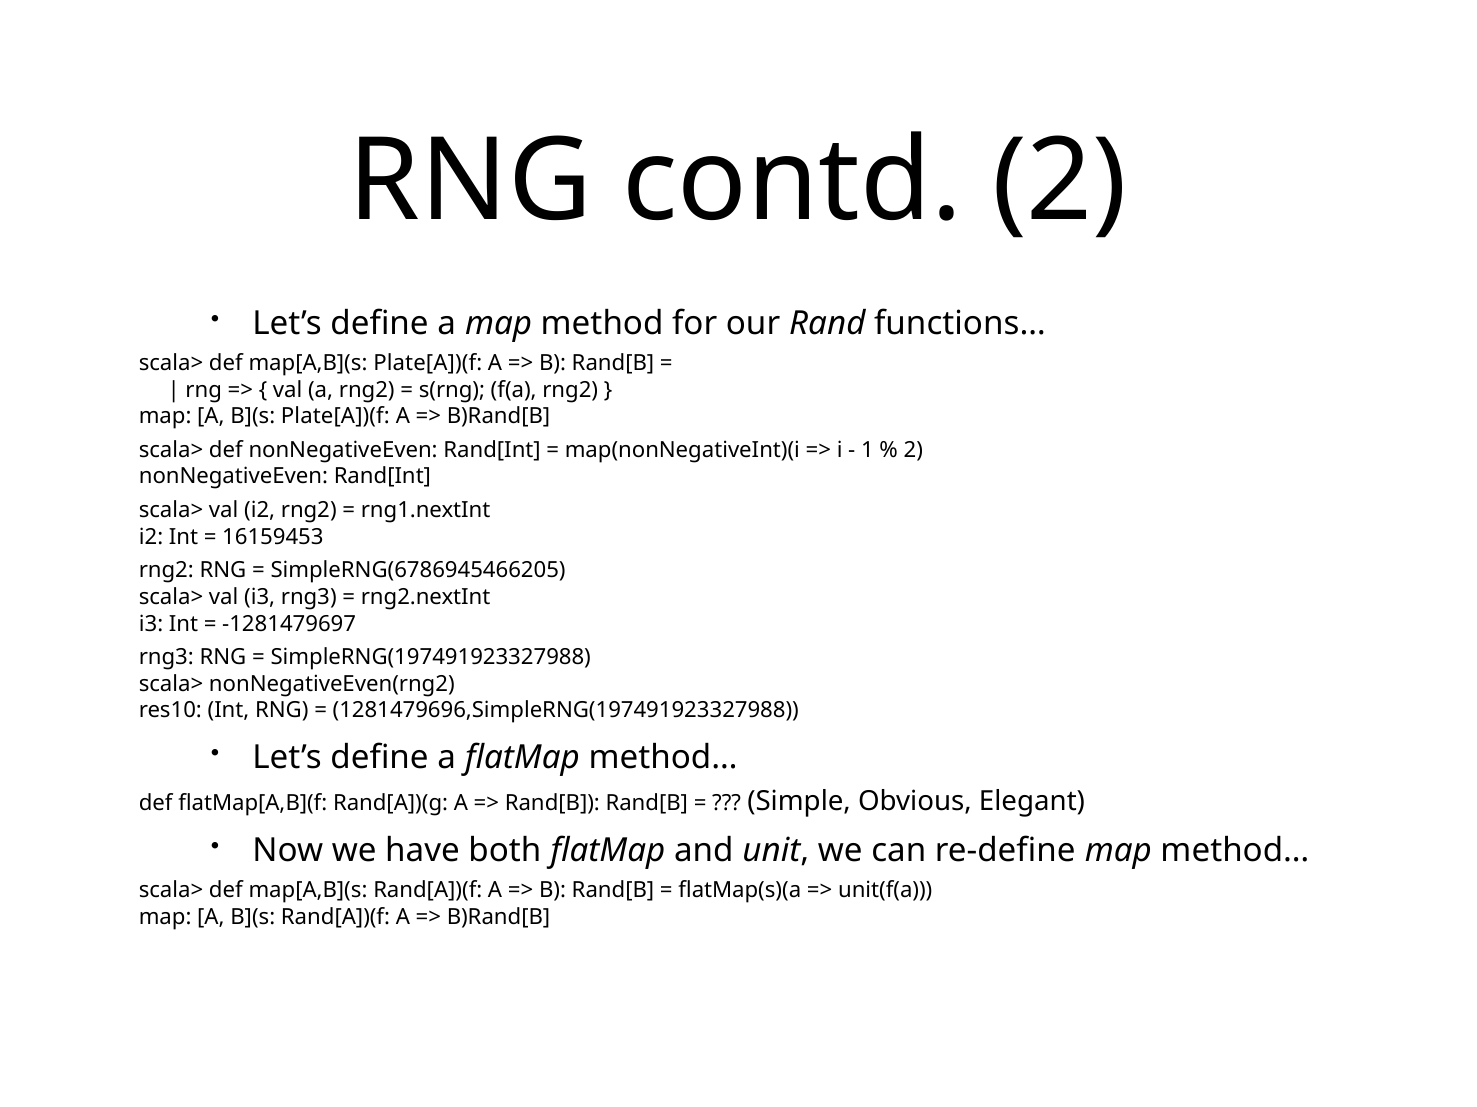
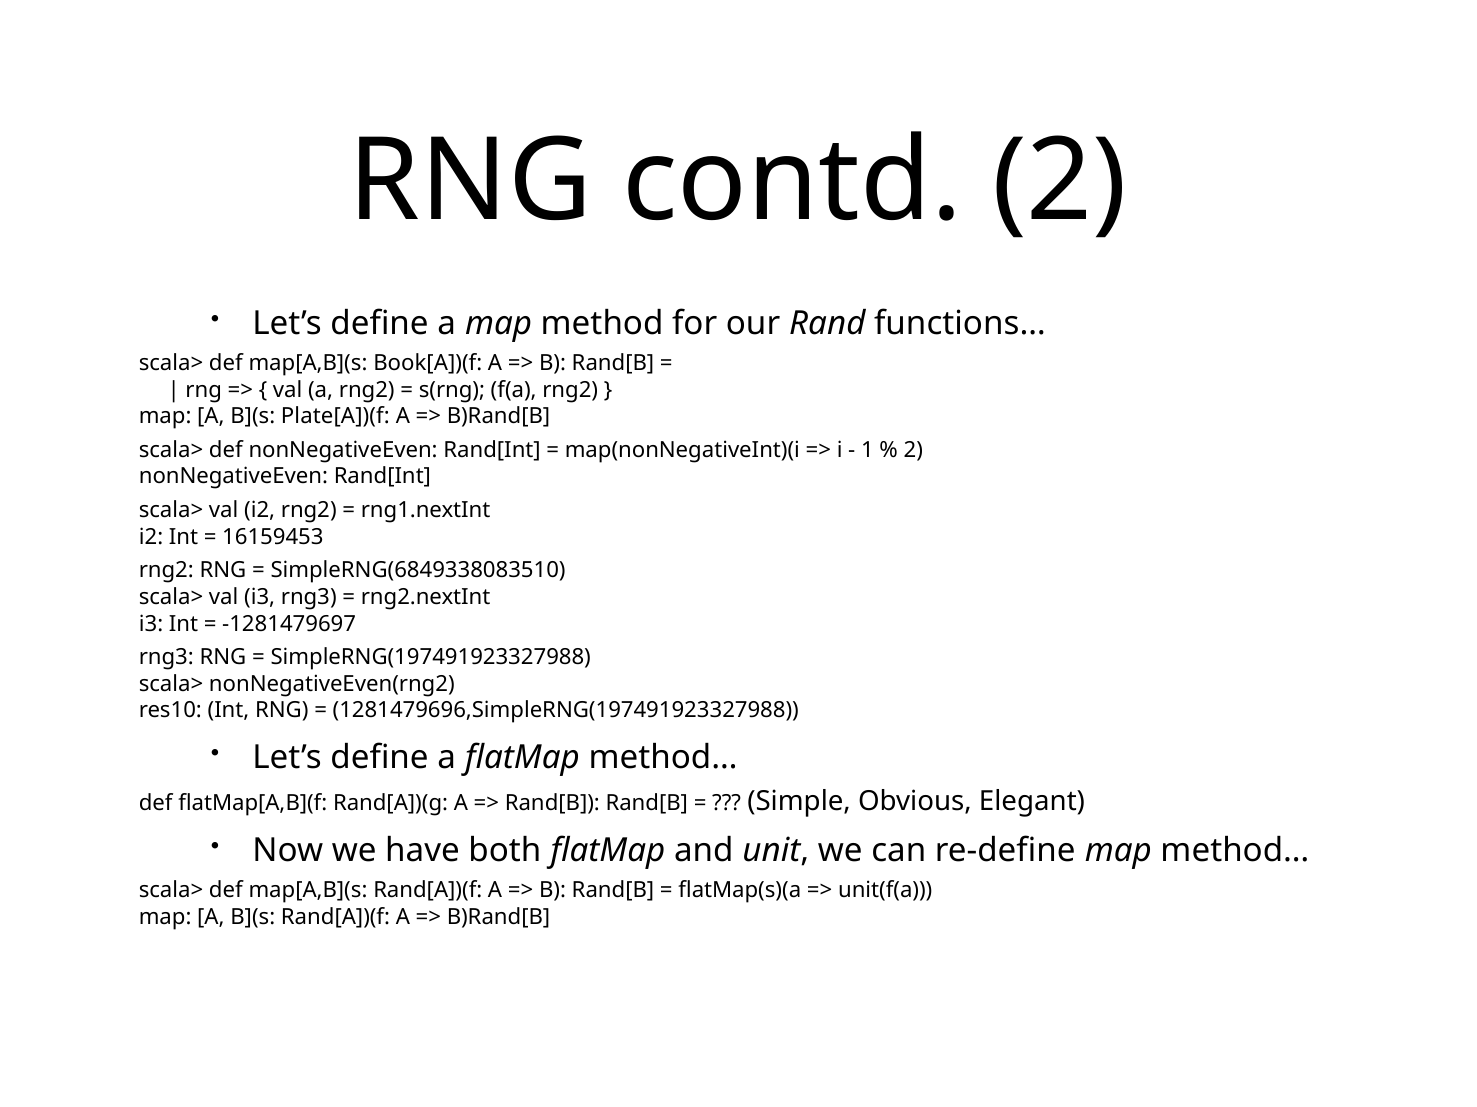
map[A,B](s Plate[A])(f: Plate[A])(f -> Book[A])(f (428, 363)
SimpleRNG(6786945466205: SimpleRNG(6786945466205 -> SimpleRNG(6849338083510 (418, 571)
